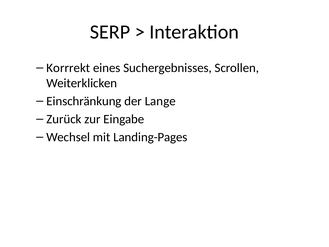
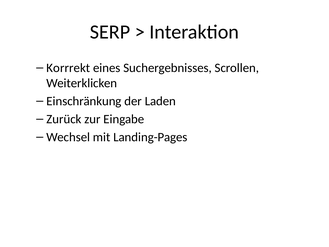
Lange: Lange -> Laden (160, 101)
